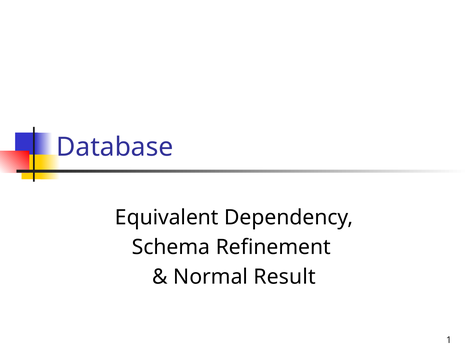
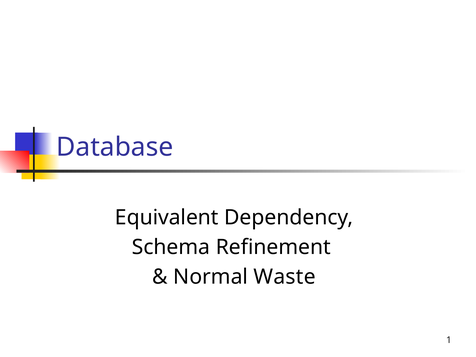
Result: Result -> Waste (285, 277)
